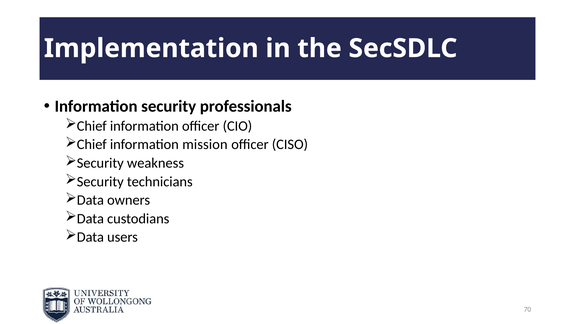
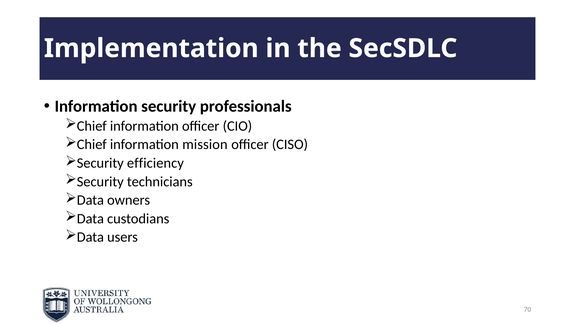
weakness: weakness -> efficiency (155, 163)
